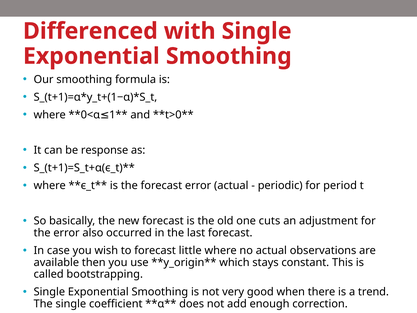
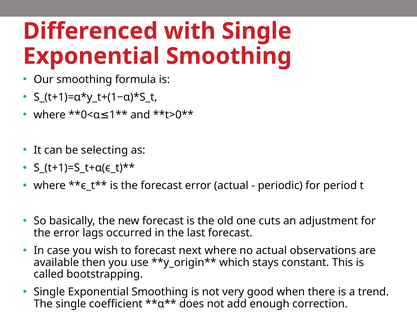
response: response -> selecting (105, 150)
also: also -> lags (93, 233)
little: little -> next (190, 250)
